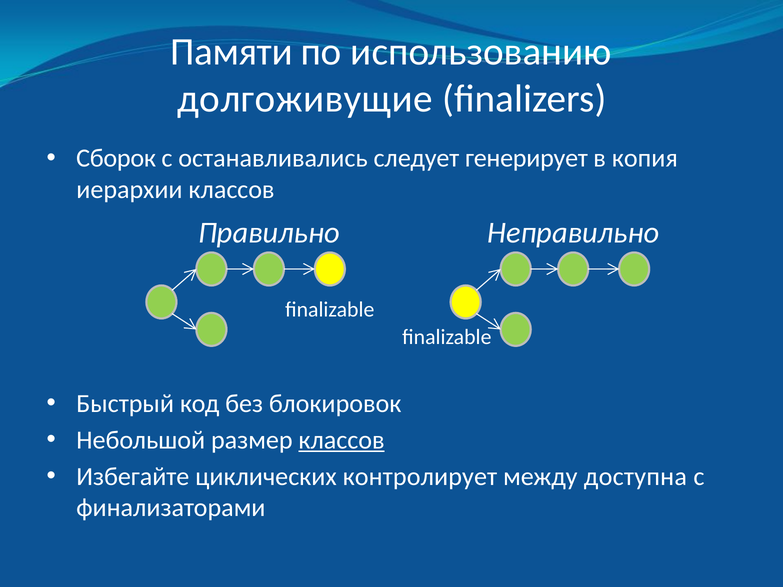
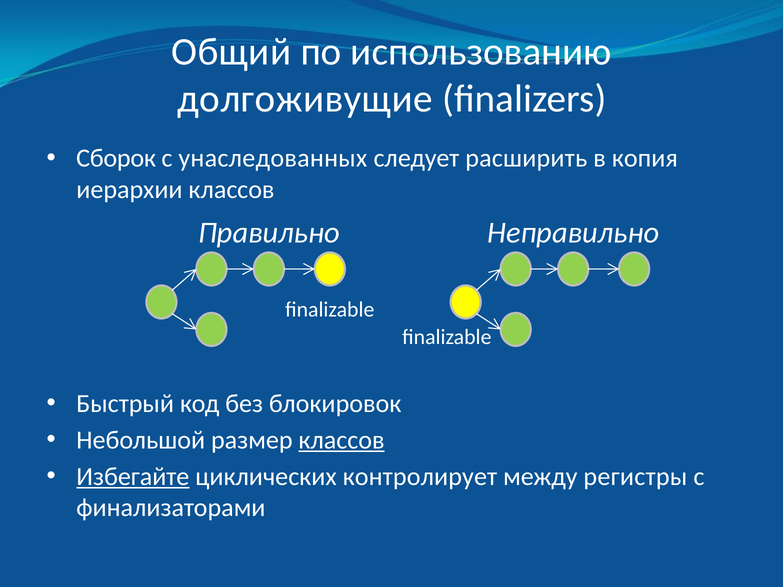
Памяти: Памяти -> Общий (231, 52)
останавливались: останавливались -> унаследованных (273, 158)
генерирует: генерирует -> расширить (526, 158)
Избегайте underline: none -> present (133, 477)
доступна: доступна -> регистры (635, 477)
